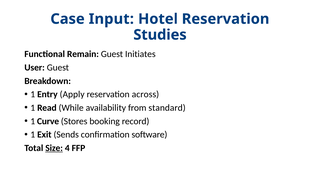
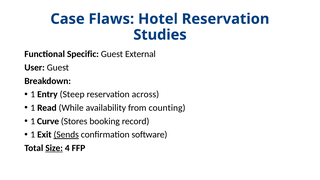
Input: Input -> Flaws (111, 19)
Remain: Remain -> Specific (83, 54)
Initiates: Initiates -> External (140, 54)
Apply: Apply -> Steep (72, 94)
standard: standard -> counting (167, 108)
Sends underline: none -> present (66, 135)
